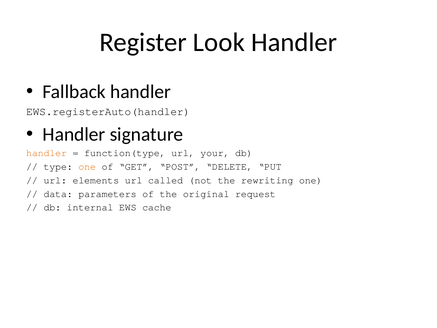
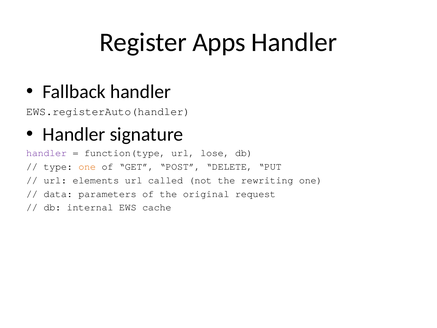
Look: Look -> Apps (219, 42)
handler colour: orange -> purple (47, 153)
your: your -> lose (215, 153)
